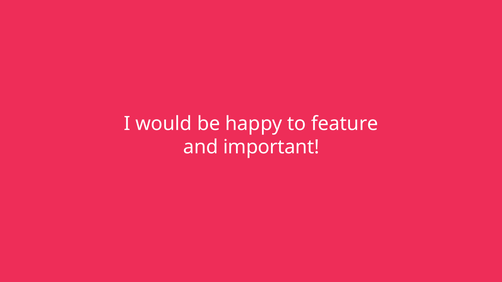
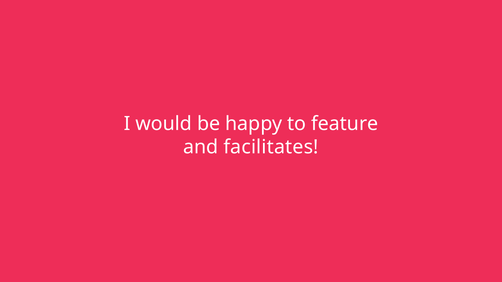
important: important -> facilitates (271, 147)
